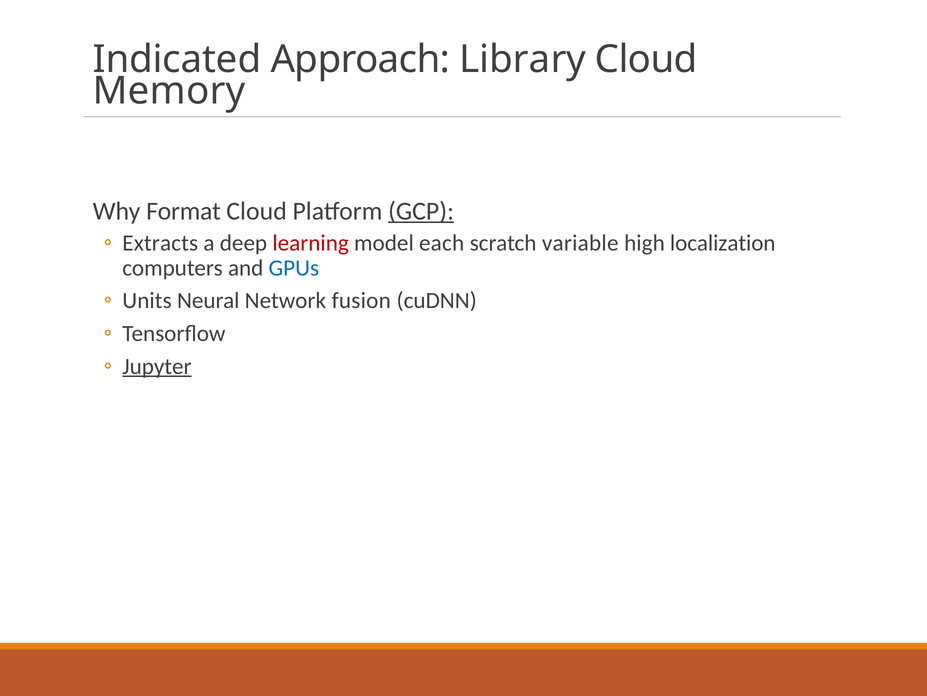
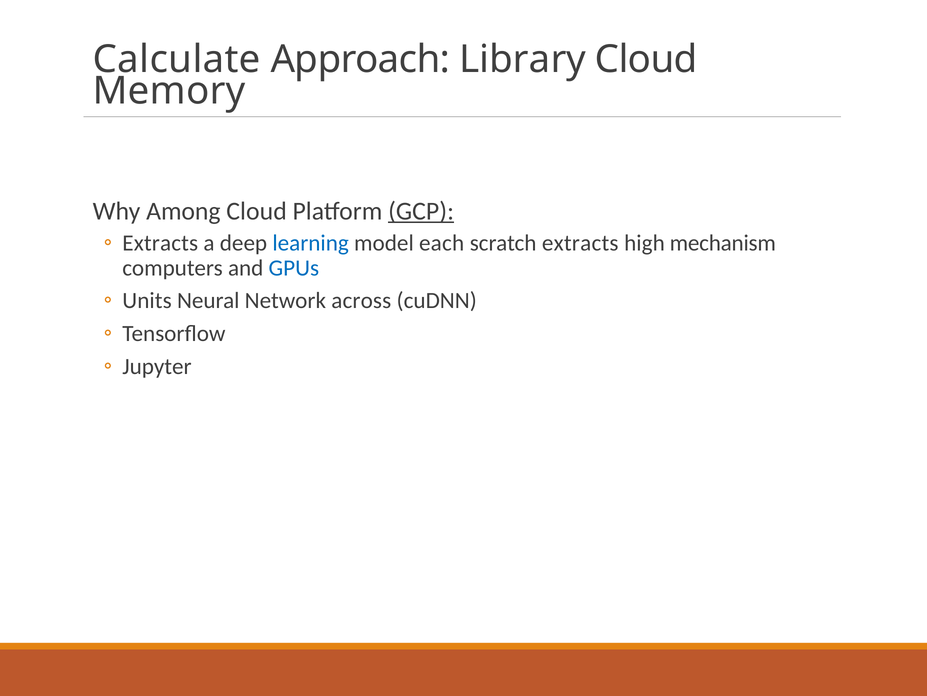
Indicated: Indicated -> Calculate (177, 59)
Format: Format -> Among (183, 211)
learning colour: red -> blue (311, 243)
scratch variable: variable -> extracts (580, 243)
localization: localization -> mechanism (723, 243)
fusion: fusion -> across (361, 300)
Jupyter underline: present -> none (157, 366)
